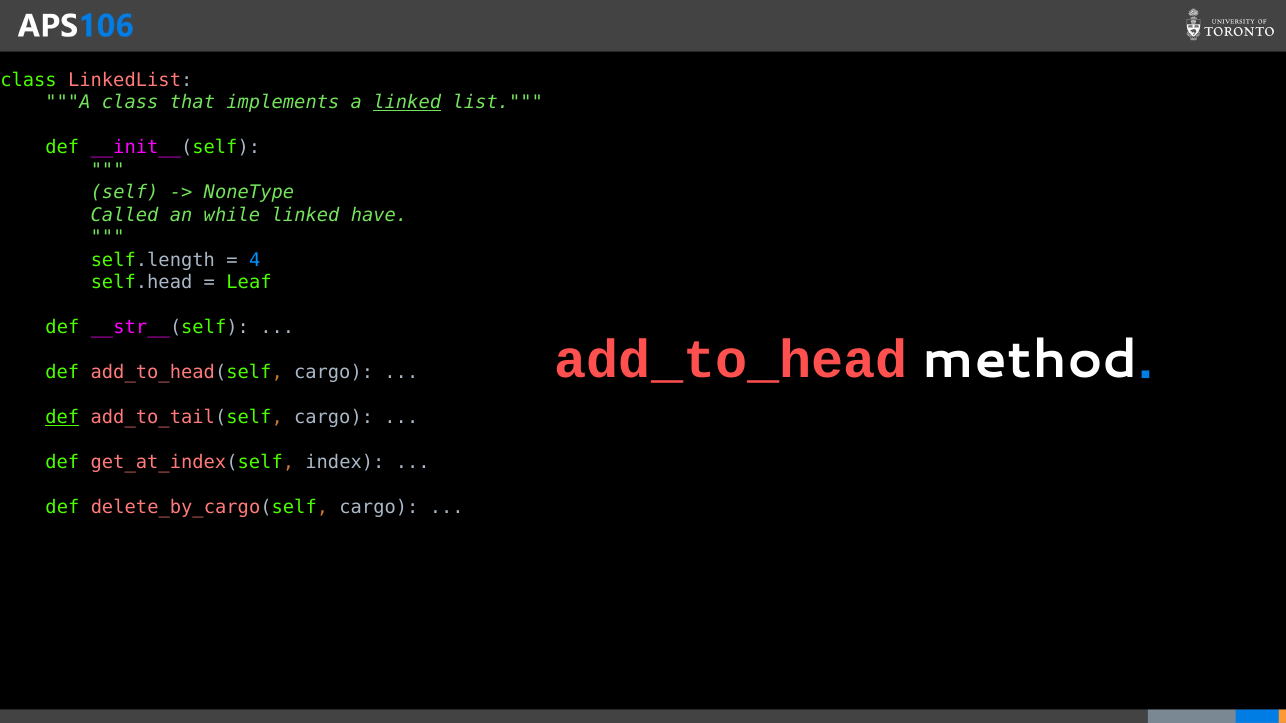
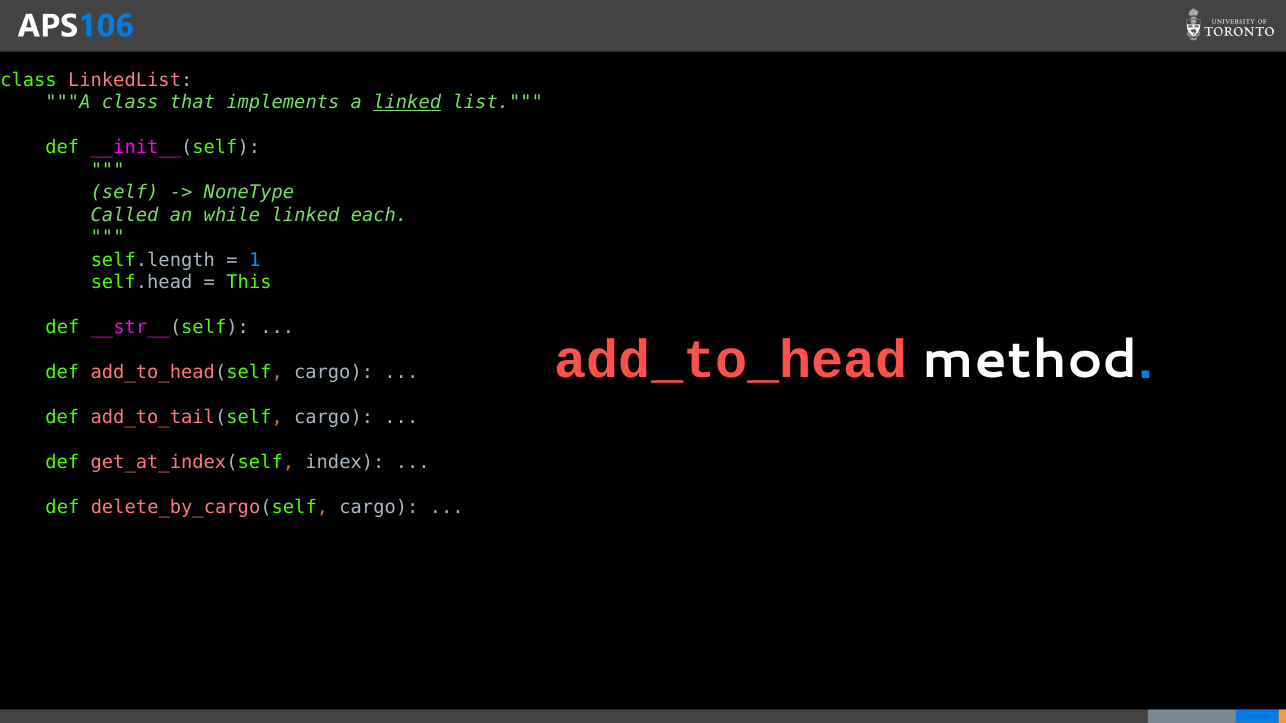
have: have -> each (379, 215)
4: 4 -> 1 (255, 260)
Leaf: Leaf -> This (249, 283)
def underline: present -> none (62, 418)
